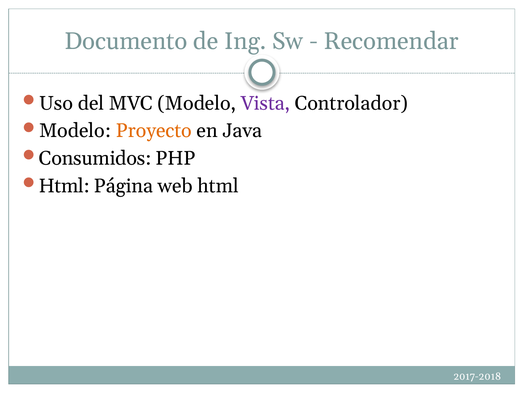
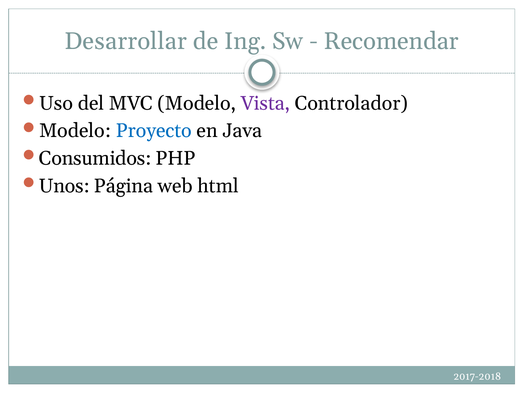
Documento: Documento -> Desarrollar (126, 41)
Proyecto colour: orange -> blue (154, 131)
Html: Html -> Unos (64, 186)
